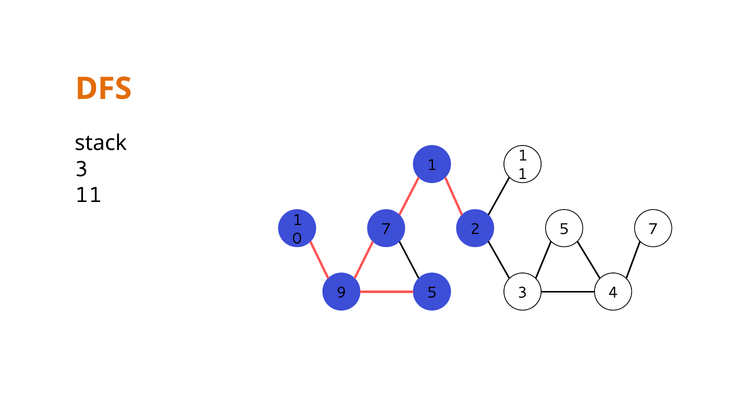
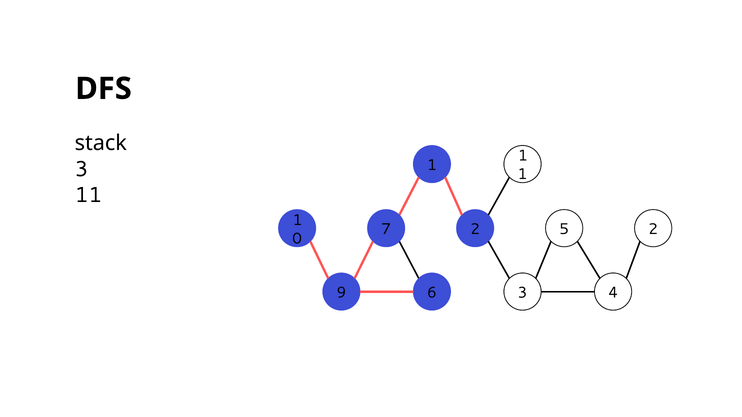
DFS colour: orange -> black (104, 89)
5 7: 7 -> 2 (653, 229)
9 5: 5 -> 6 (432, 293)
